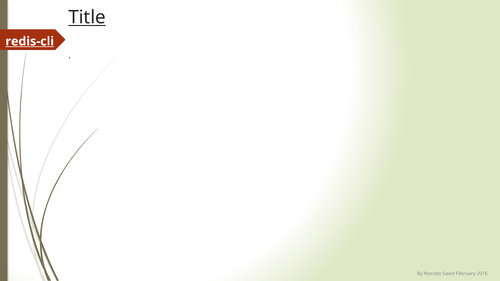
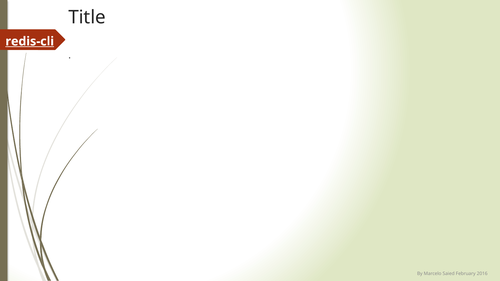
Title underline: present -> none (87, 17)
